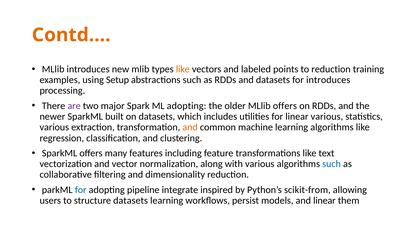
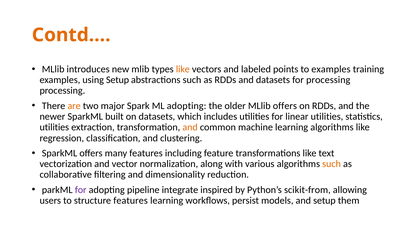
to reduction: reduction -> examples (331, 69)
for introduces: introduces -> processing (328, 80)
are colour: purple -> orange (74, 106)
linear various: various -> utilities (327, 117)
various: various -> utilities (54, 128)
such colour: blue -> orange (332, 164)
for colour: blue -> purple (81, 190)
structure datasets: datasets -> features (131, 201)
and linear: linear -> setup (324, 201)
